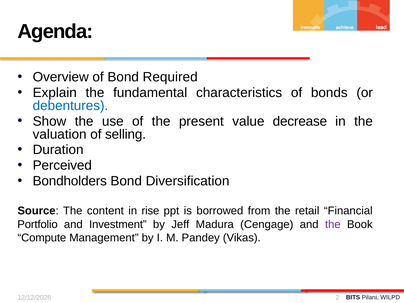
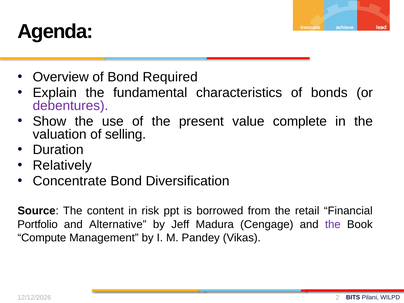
debentures colour: blue -> purple (70, 106)
decrease: decrease -> complete (300, 121)
Perceived: Perceived -> Relatively (62, 165)
Bondholders: Bondholders -> Concentrate (70, 181)
rise: rise -> risk (150, 211)
Investment: Investment -> Alternative (118, 224)
